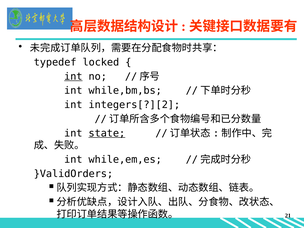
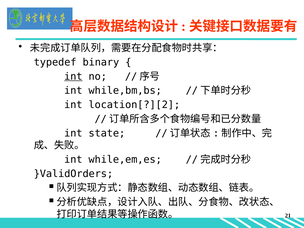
locked: locked -> binary (101, 62)
integers[?][2: integers[?][2 -> location[?][2 (134, 105)
state underline: present -> none (107, 133)
